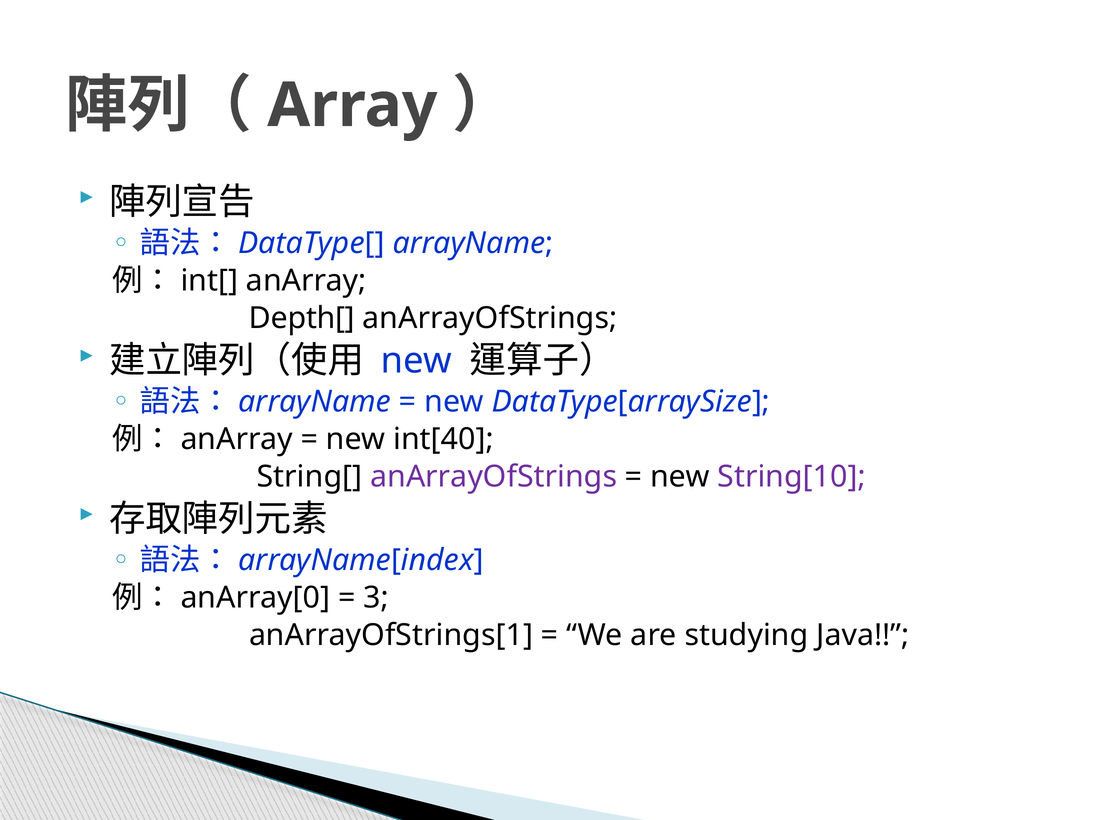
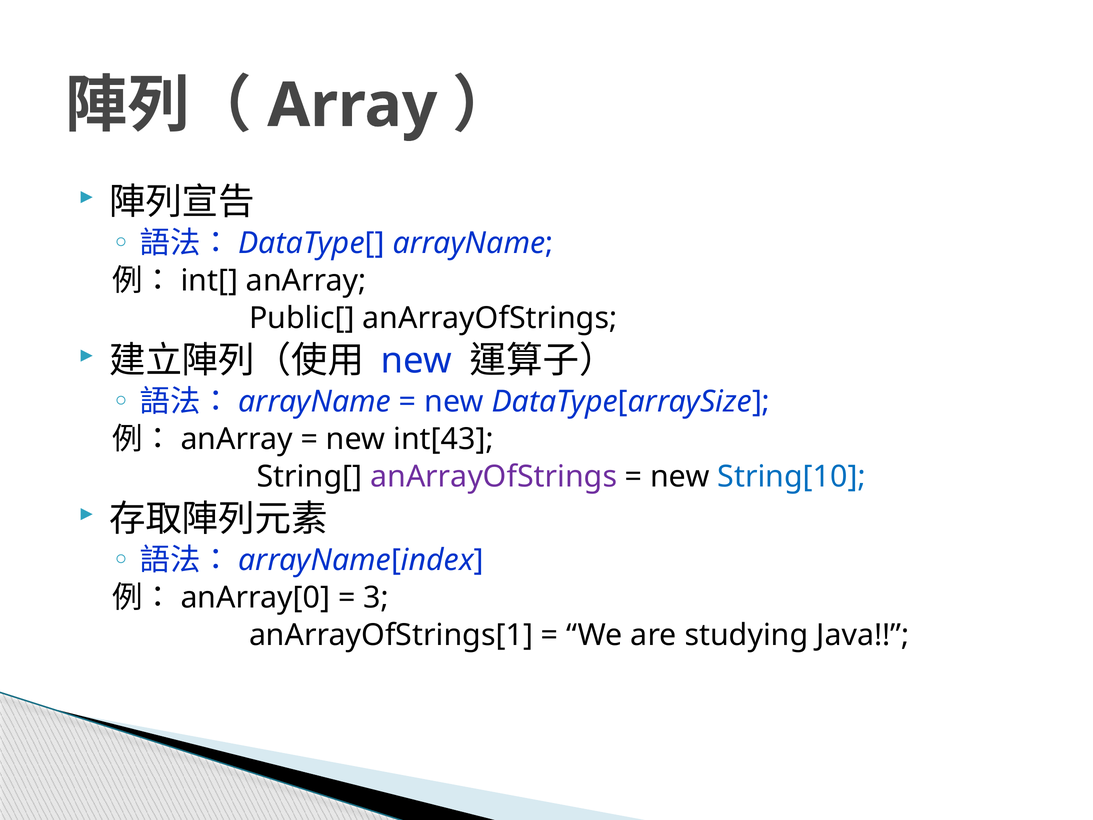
Depth[: Depth[ -> Public[ (302, 318)
int[40: int[40 -> int[43 (443, 439)
String[10 colour: purple -> blue (792, 477)
